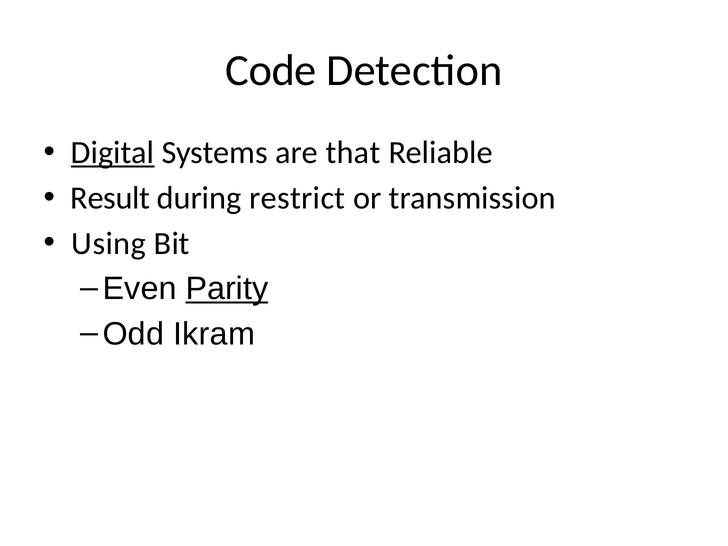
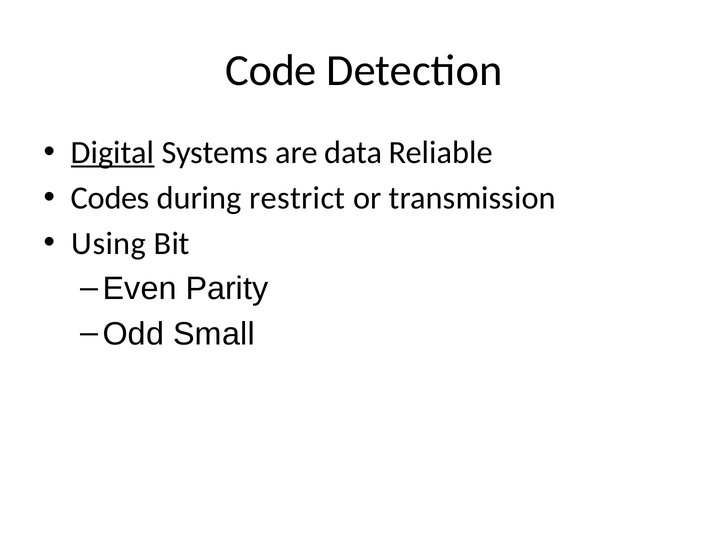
that: that -> data (353, 153)
Result: Result -> Codes (110, 198)
Parity underline: present -> none (227, 289)
Ikram: Ikram -> Small (214, 334)
